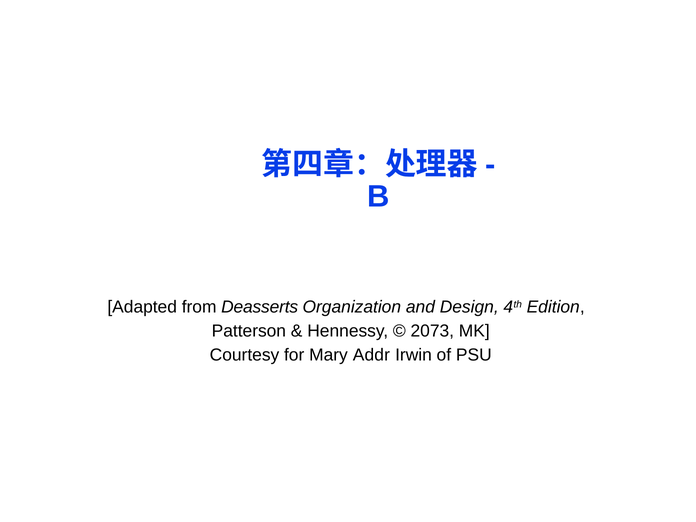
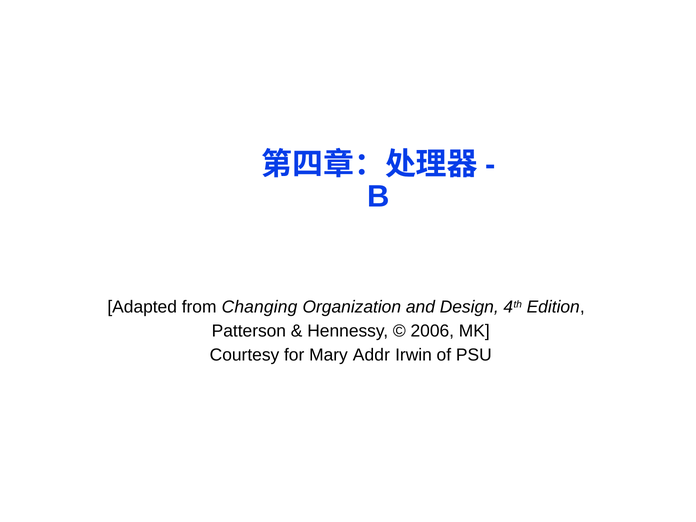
Deasserts: Deasserts -> Changing (259, 307)
2073: 2073 -> 2006 (432, 331)
